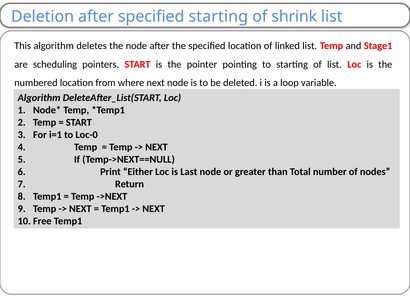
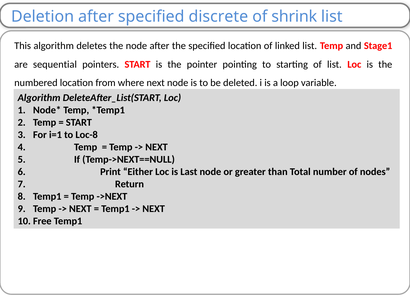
specified starting: starting -> discrete (218, 16)
scheduling: scheduling -> sequential (55, 64)
Loc-0: Loc-0 -> Loc-8 (87, 135)
